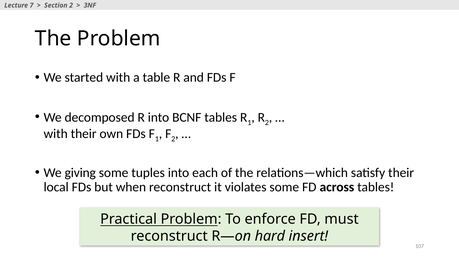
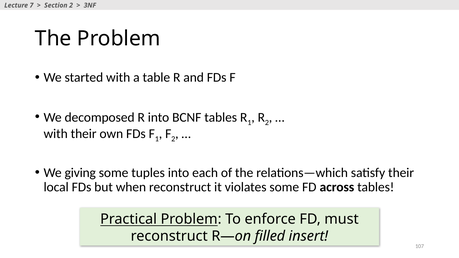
hard: hard -> filled (270, 236)
